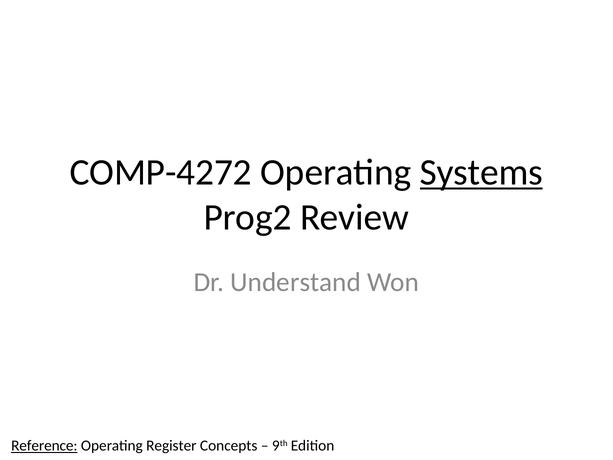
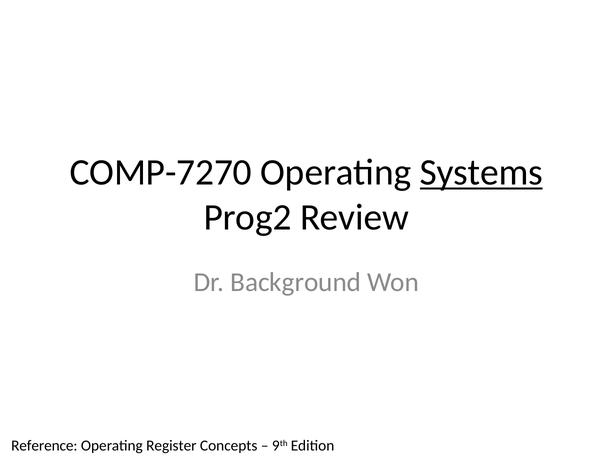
COMP-4272: COMP-4272 -> COMP-7270 (161, 172)
Understand: Understand -> Background (296, 282)
Reference underline: present -> none (44, 446)
